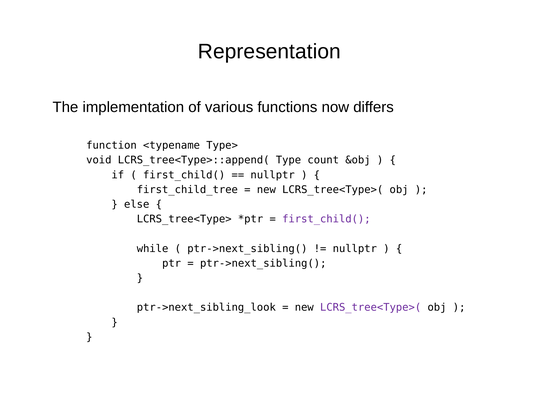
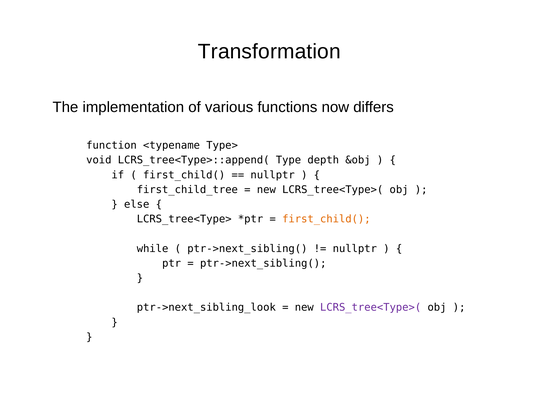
Representation: Representation -> Transformation (269, 51)
count: count -> depth (323, 160)
first_child( colour: purple -> orange (326, 219)
